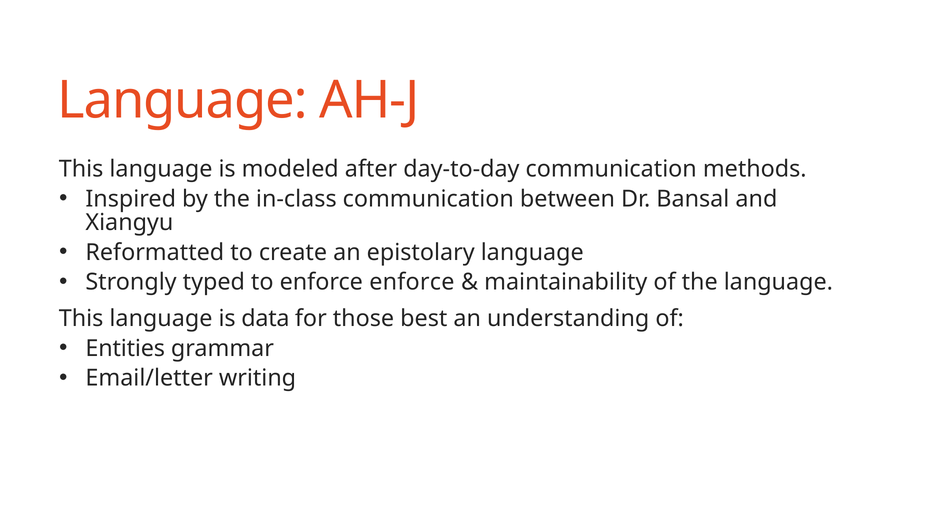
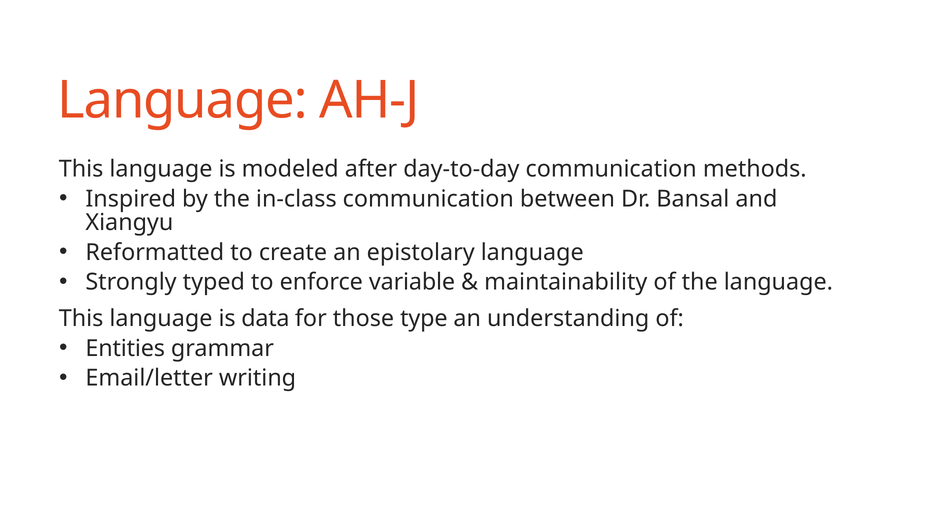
enforce enforce: enforce -> variable (412, 282)
best: best -> type (424, 318)
